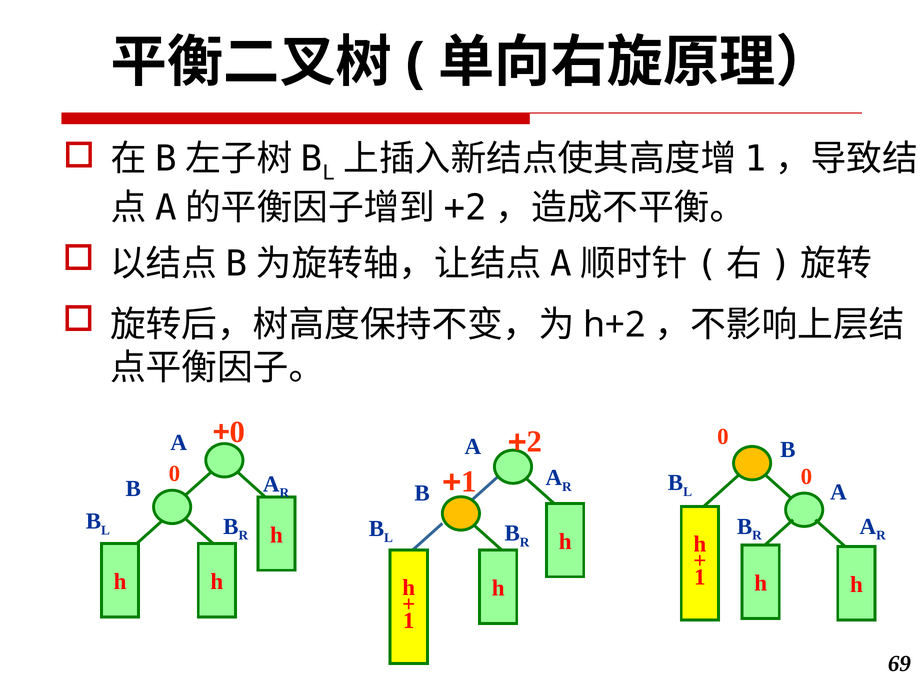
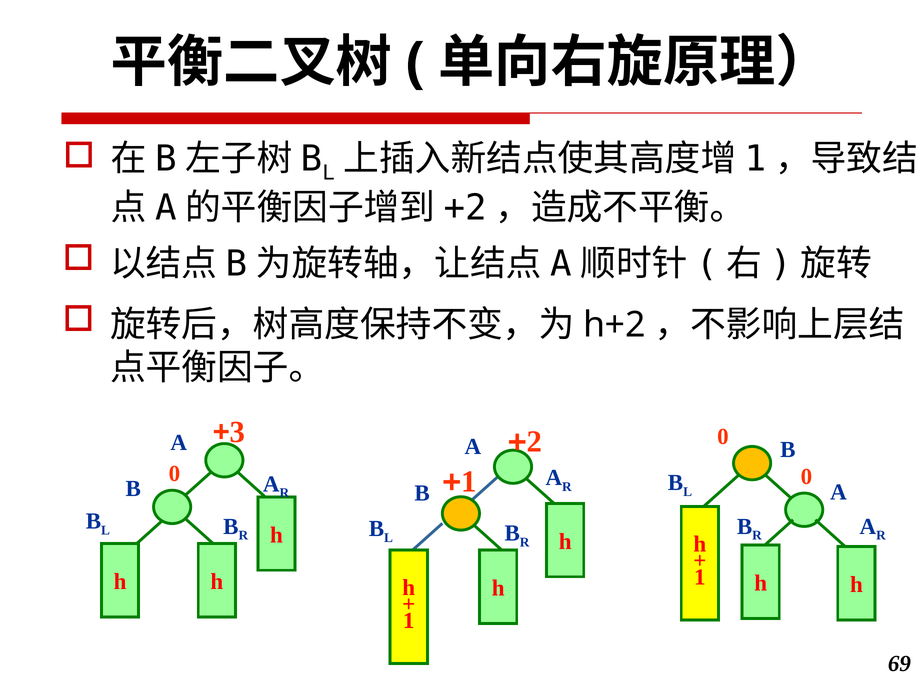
0: 0 -> 3 (238, 432)
